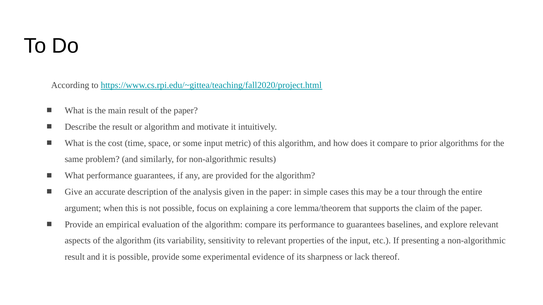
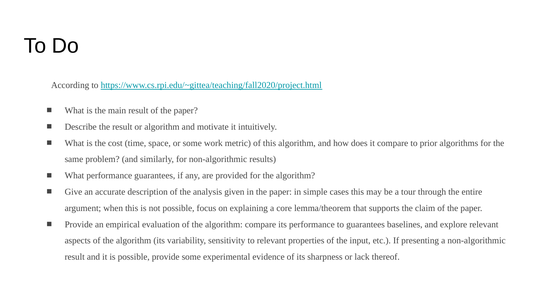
some input: input -> work (213, 143)
